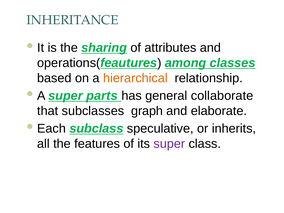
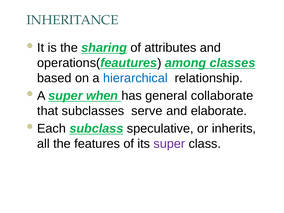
hierarchical colour: orange -> blue (135, 78)
parts: parts -> when (102, 96)
graph: graph -> serve (147, 111)
